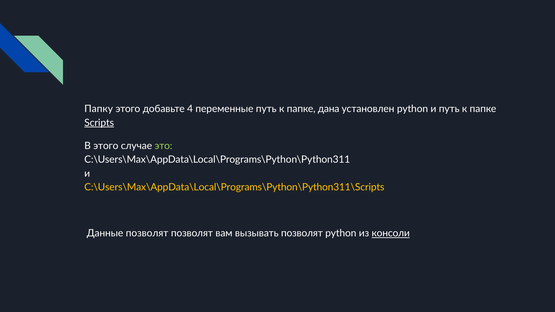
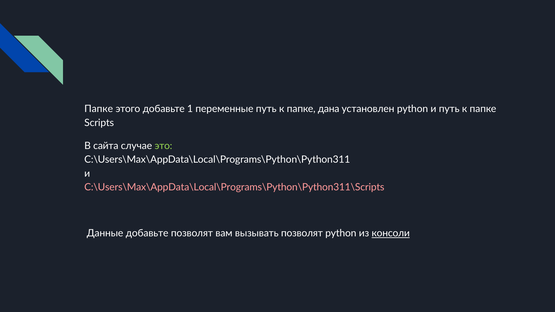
Папку: Папку -> Папке (99, 109)
4: 4 -> 1 (190, 109)
Scripts underline: present -> none (99, 123)
В этого: этого -> сайта (106, 146)
C:\Users\Max\AppData\Local\Programs\Python\Python311\Scripts colour: yellow -> pink (234, 187)
Данные позволят: позволят -> добавьте (147, 233)
